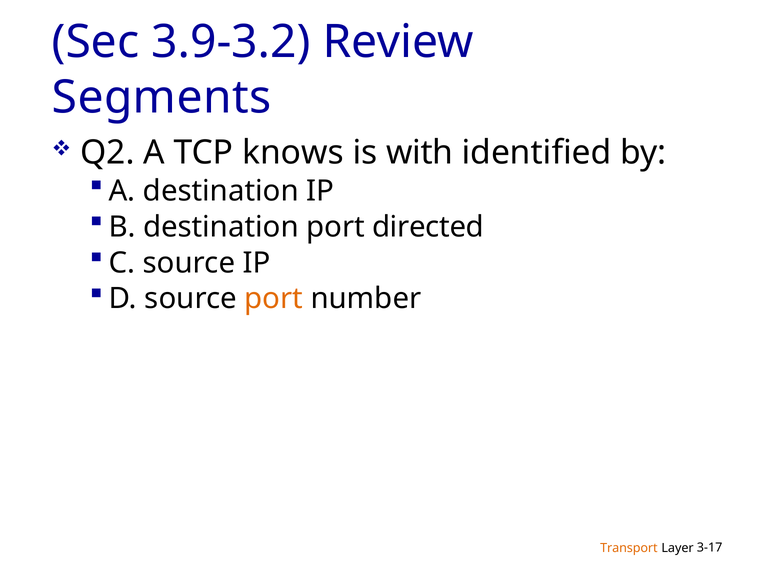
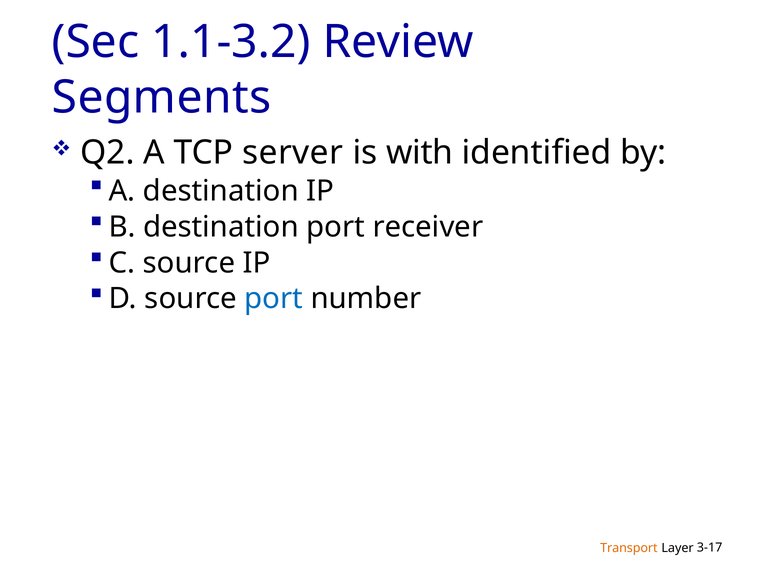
3.9-3.2: 3.9-3.2 -> 1.1-3.2 (231, 42)
knows: knows -> server (293, 153)
directed: directed -> receiver (428, 227)
port colour: orange -> blue (274, 299)
